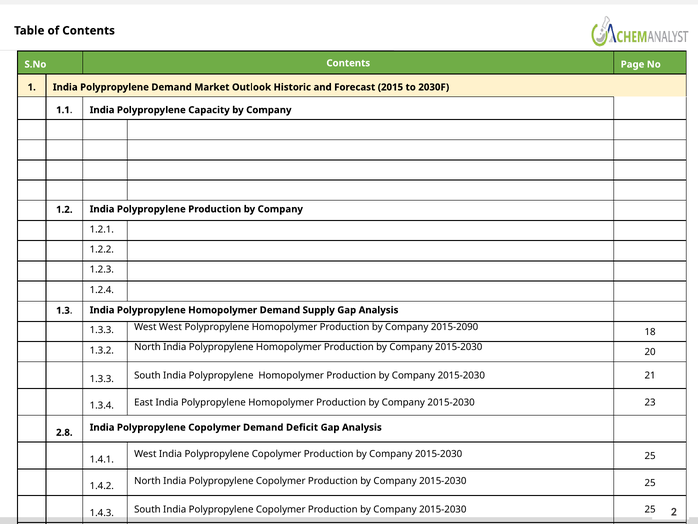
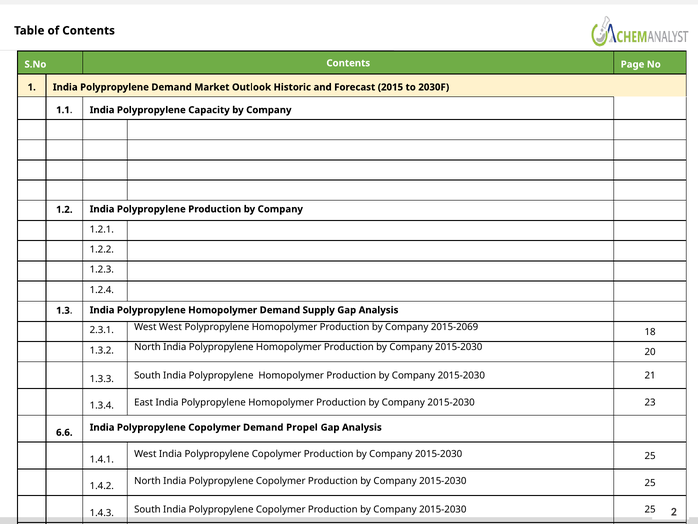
1.3.3: 1.3.3 -> 2.3.1 (102, 330)
2015-2090: 2015-2090 -> 2015-2069 (455, 327)
Deficit: Deficit -> Propel (302, 427)
2.8: 2.8 -> 6.6 (64, 432)
